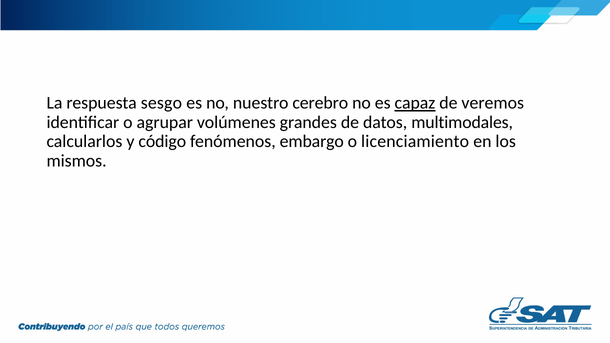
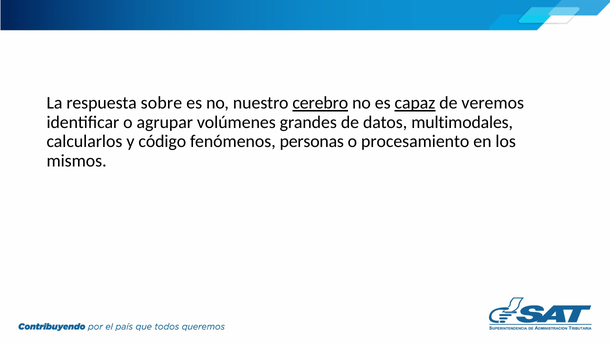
sesgo: sesgo -> sobre (161, 103)
cerebro underline: none -> present (320, 103)
embargo: embargo -> personas (312, 142)
licenciamiento: licenciamiento -> procesamiento (415, 142)
